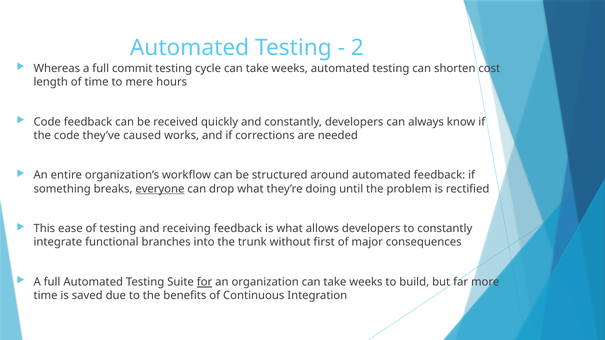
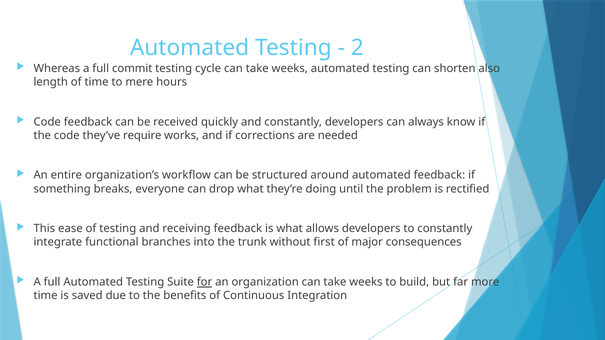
cost: cost -> also (489, 69)
caused: caused -> require (142, 136)
everyone underline: present -> none (160, 189)
